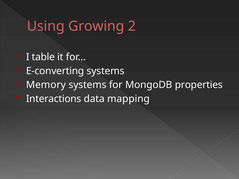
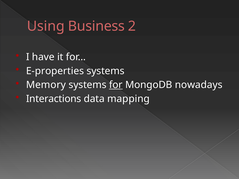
Growing: Growing -> Business (96, 26)
table: table -> have (43, 57)
E-converting: E-converting -> E-properties (55, 71)
for underline: none -> present (116, 85)
properties: properties -> nowadays (199, 85)
